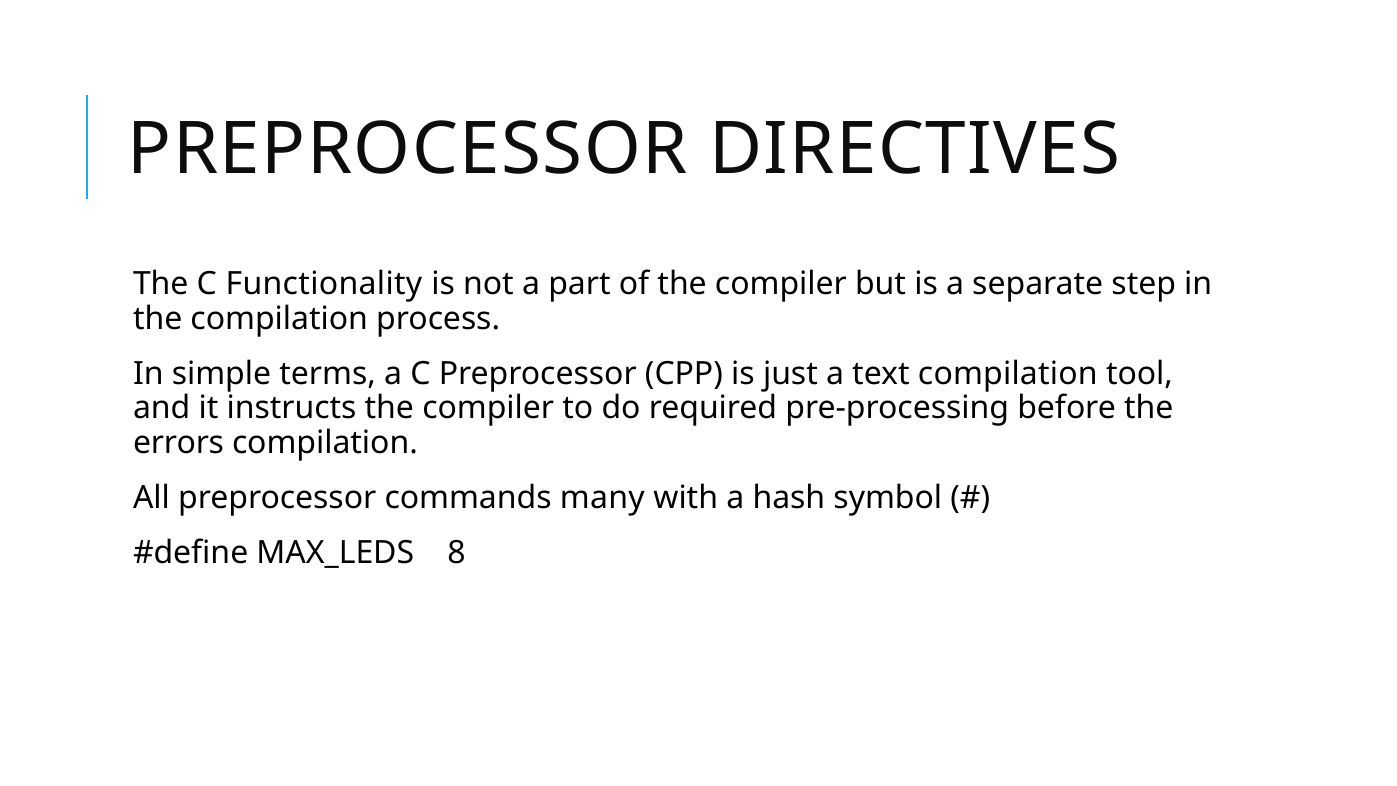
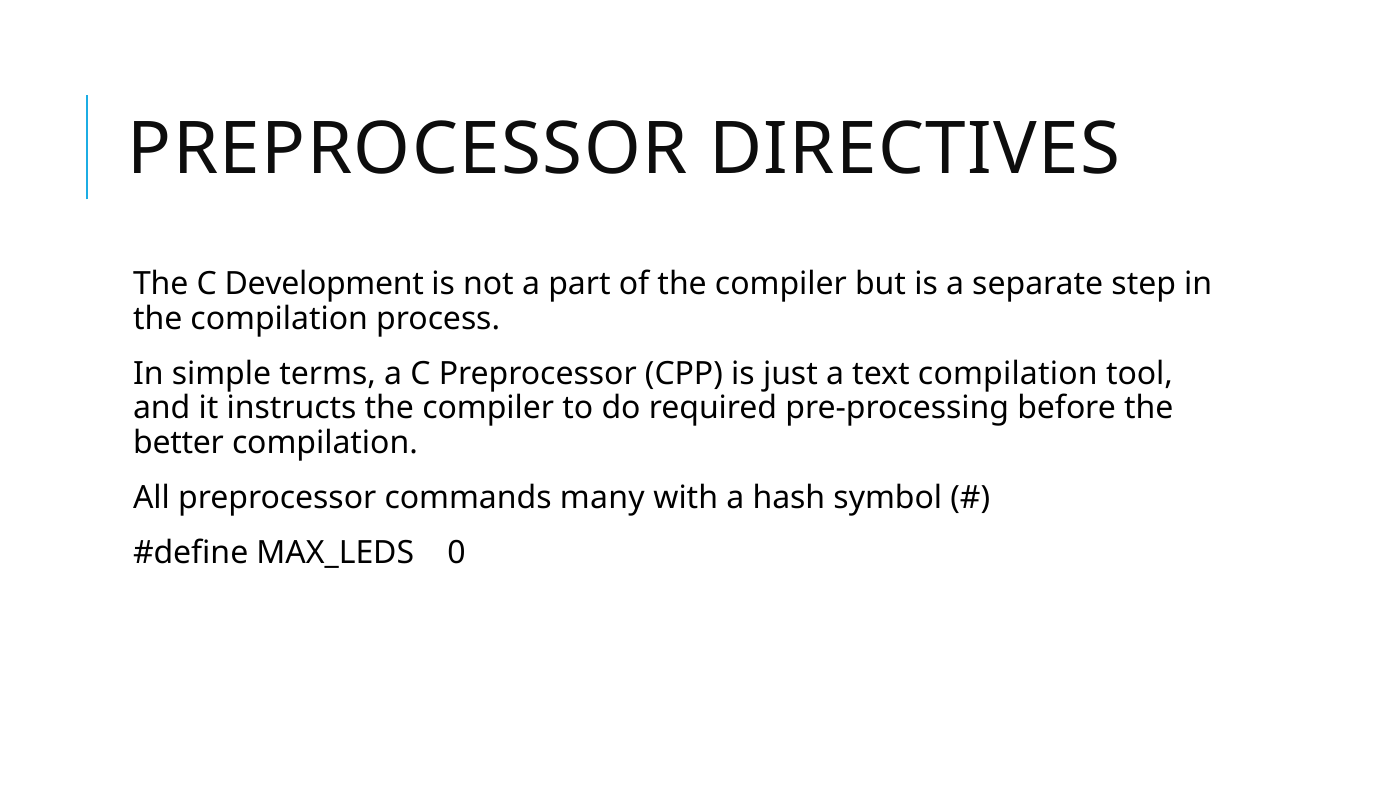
Functionality: Functionality -> Development (324, 284)
errors: errors -> better (179, 443)
8: 8 -> 0 (457, 553)
